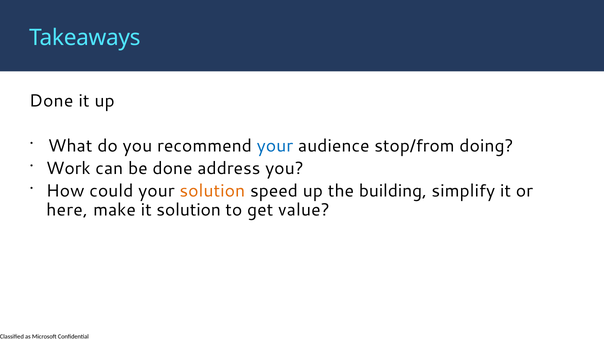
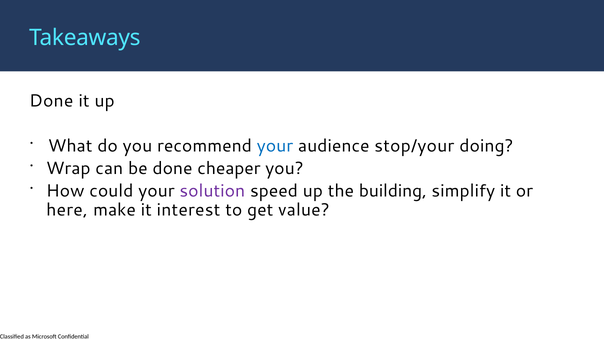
stop/from: stop/from -> stop/your (414, 146)
Work: Work -> Wrap (68, 168)
address: address -> cheaper (229, 168)
solution colour: orange -> purple (212, 191)
it solution: solution -> interest (188, 210)
